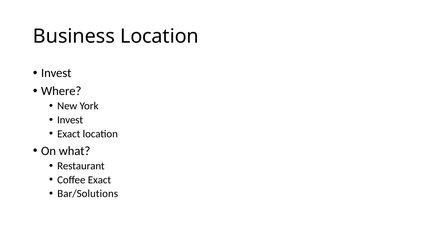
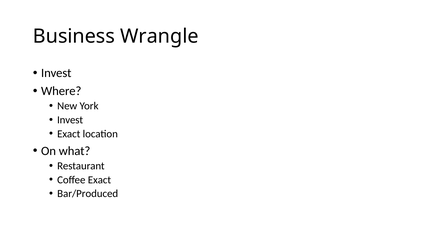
Business Location: Location -> Wrangle (159, 36)
Bar/Solutions: Bar/Solutions -> Bar/Produced (88, 194)
